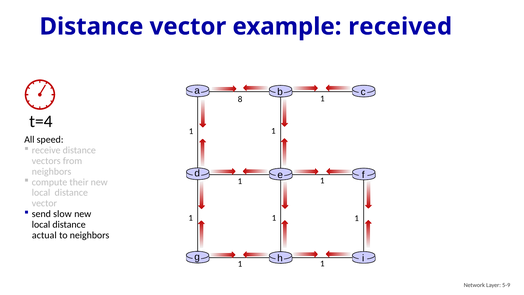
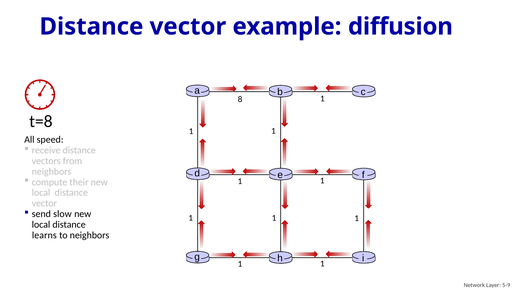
received: received -> diffusion (400, 27)
t=4: t=4 -> t=8 (41, 121)
actual: actual -> learns (44, 235)
